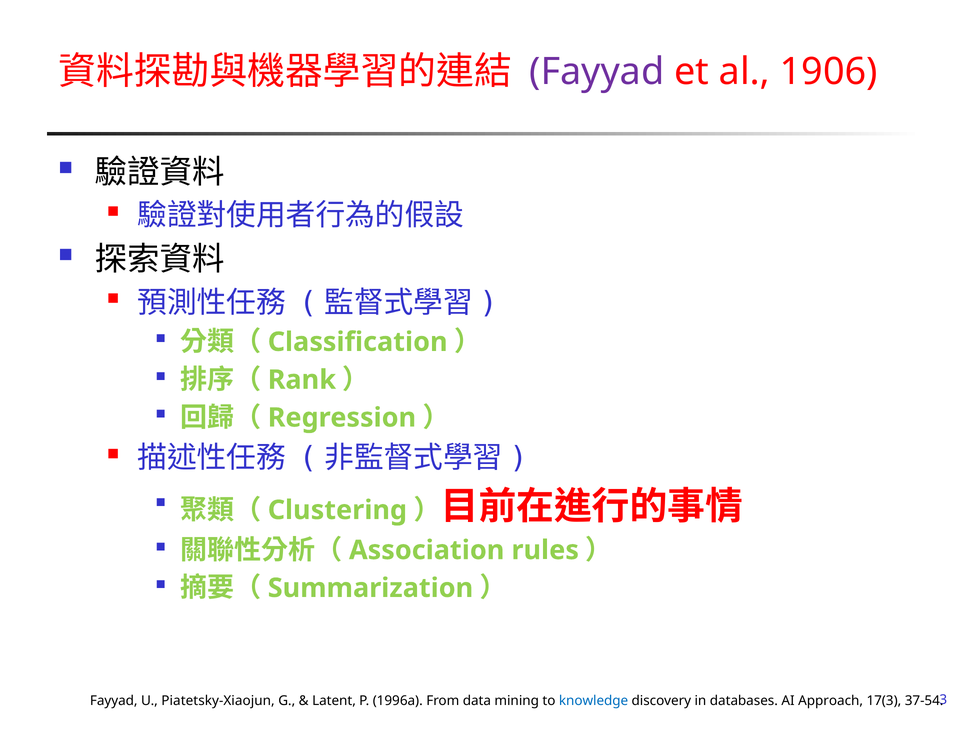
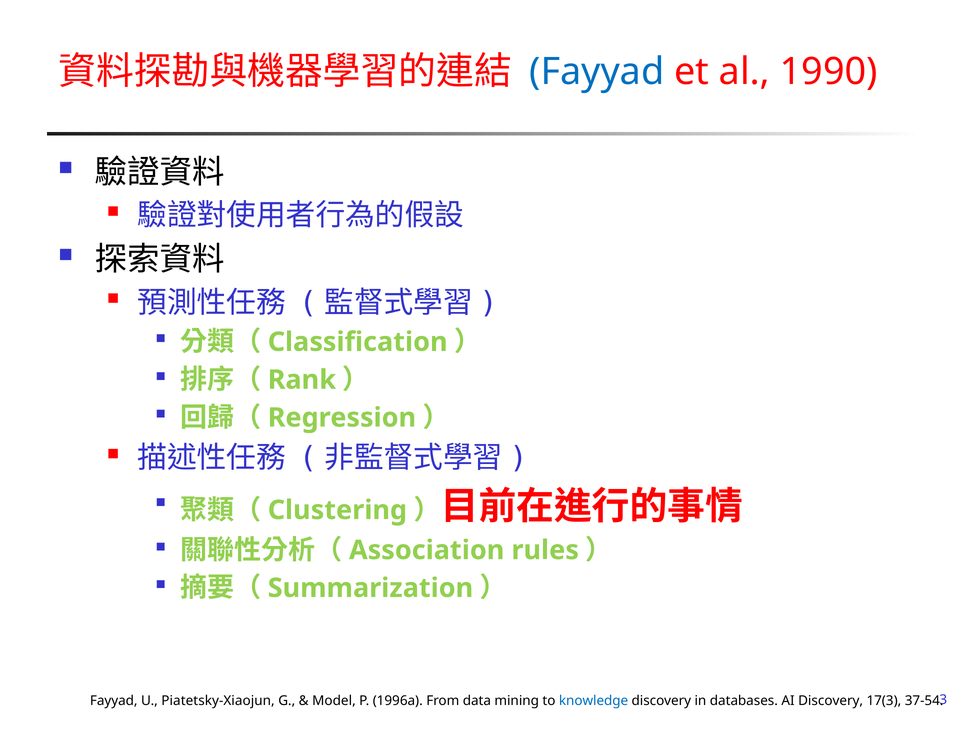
Fayyad colour: purple -> blue (597, 72)
1906: 1906 -> 1990 (829, 72)
Latent: Latent -> Model (334, 701)
AI Approach: Approach -> Discovery (831, 701)
